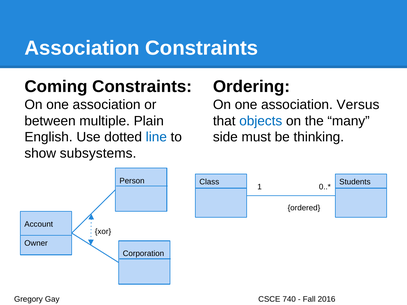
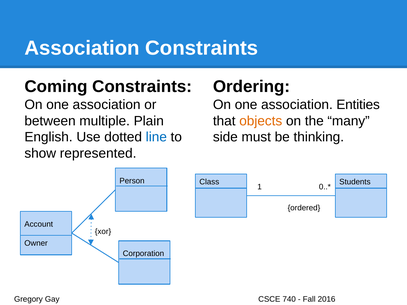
Versus: Versus -> Entities (358, 105)
objects colour: blue -> orange (261, 121)
subsystems: subsystems -> represented (98, 154)
